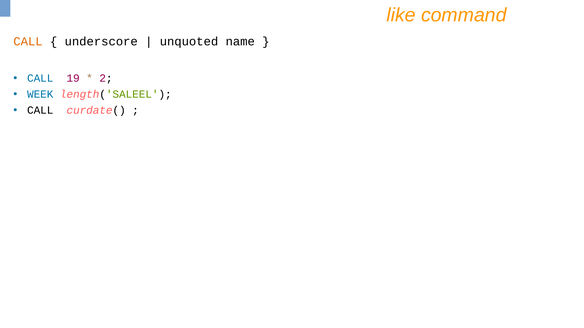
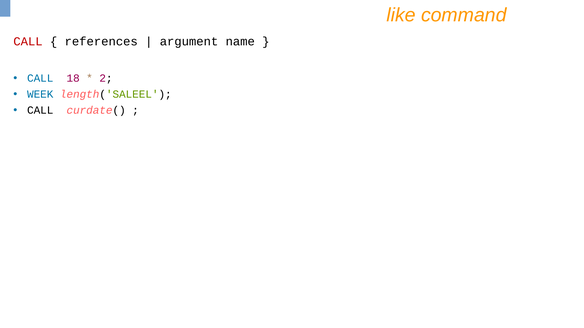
CALL colour: orange -> red (28, 42)
underscore: underscore -> references (101, 42)
unquoted: unquoted -> argument (189, 42)
19: 19 -> 18 (73, 78)
